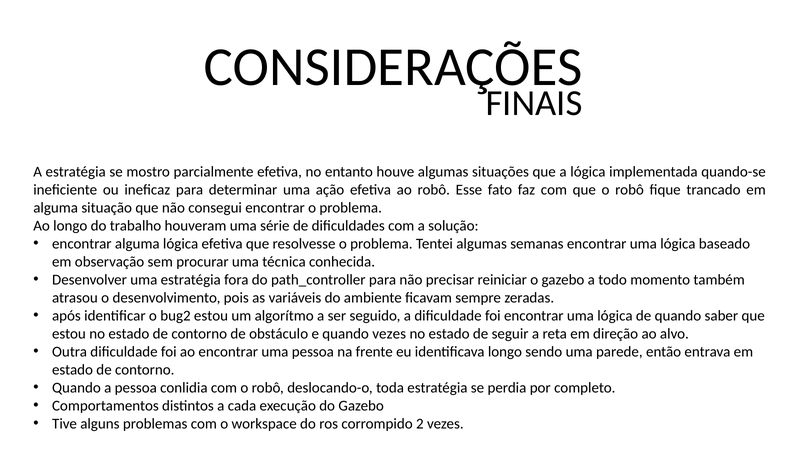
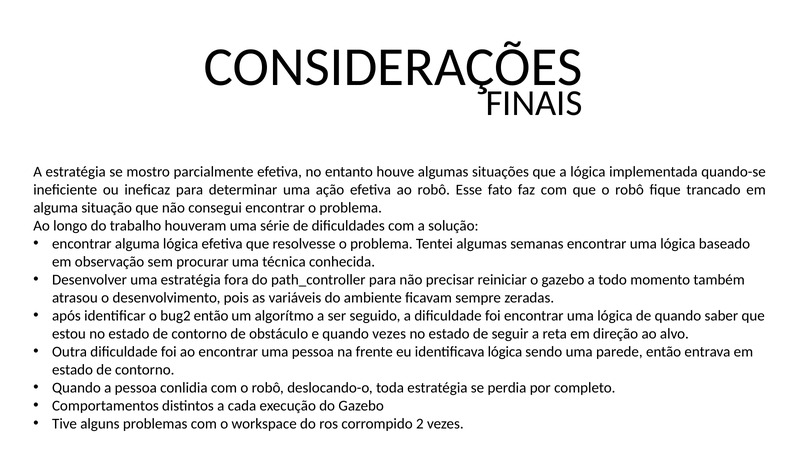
bug2 estou: estou -> então (211, 316)
identificava longo: longo -> lógica (505, 352)
